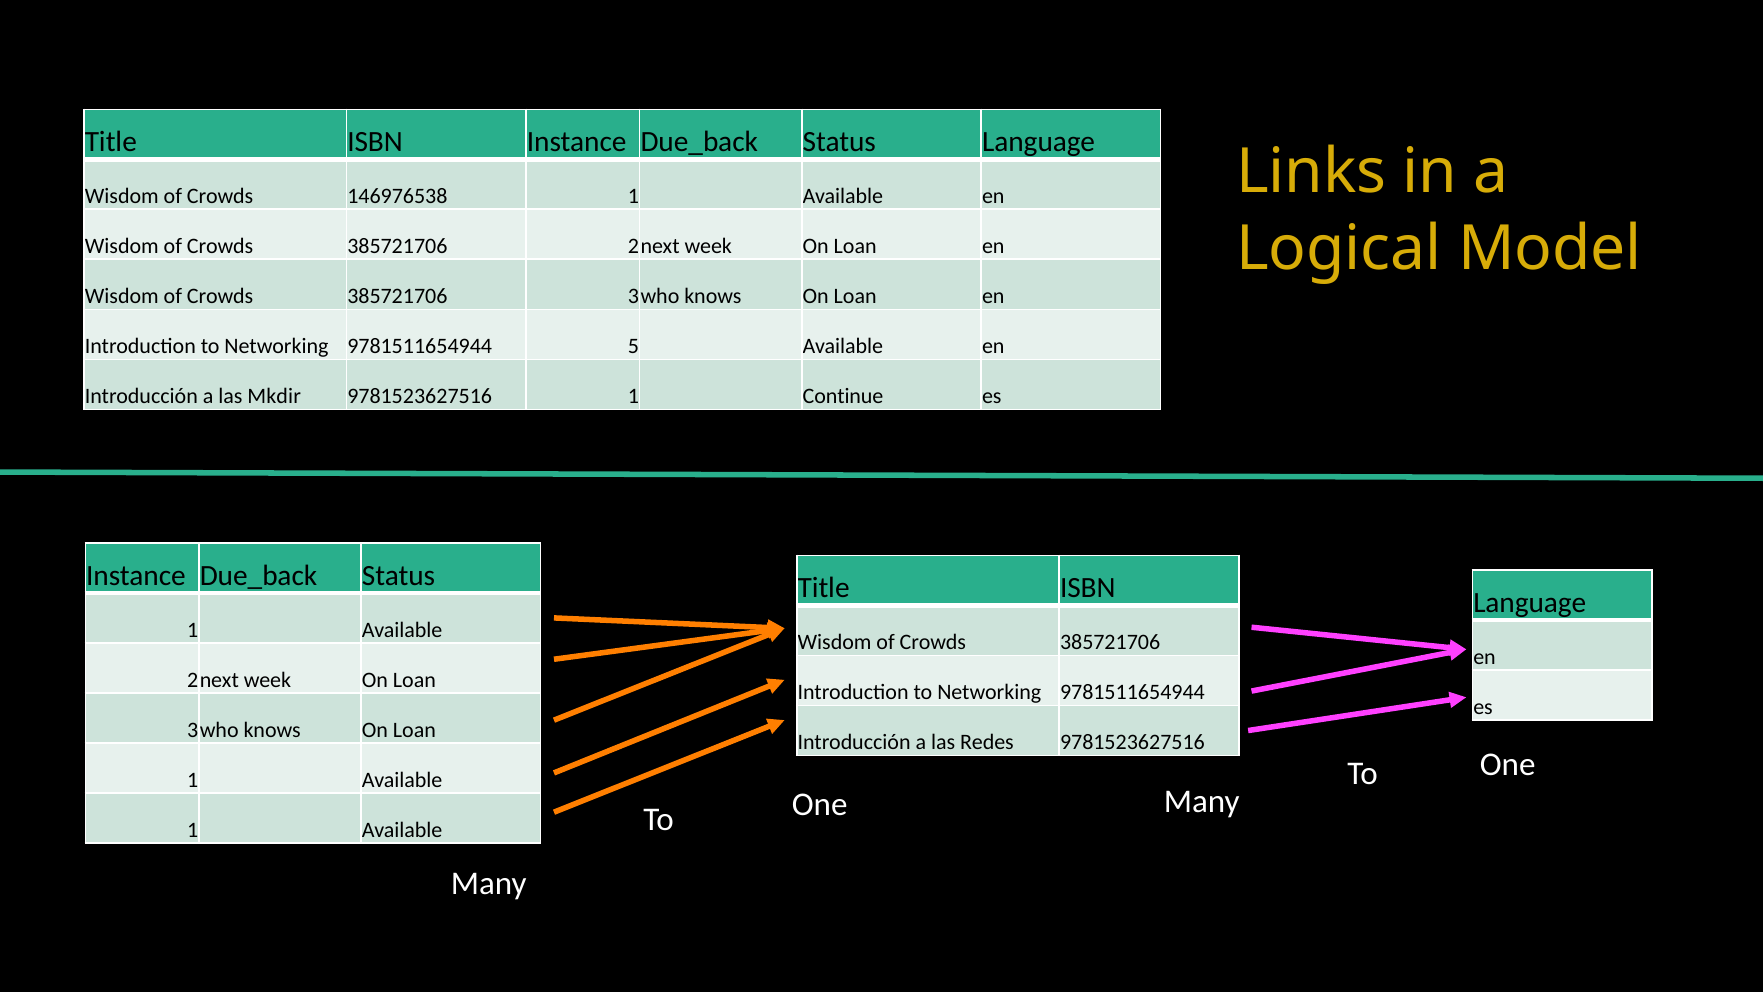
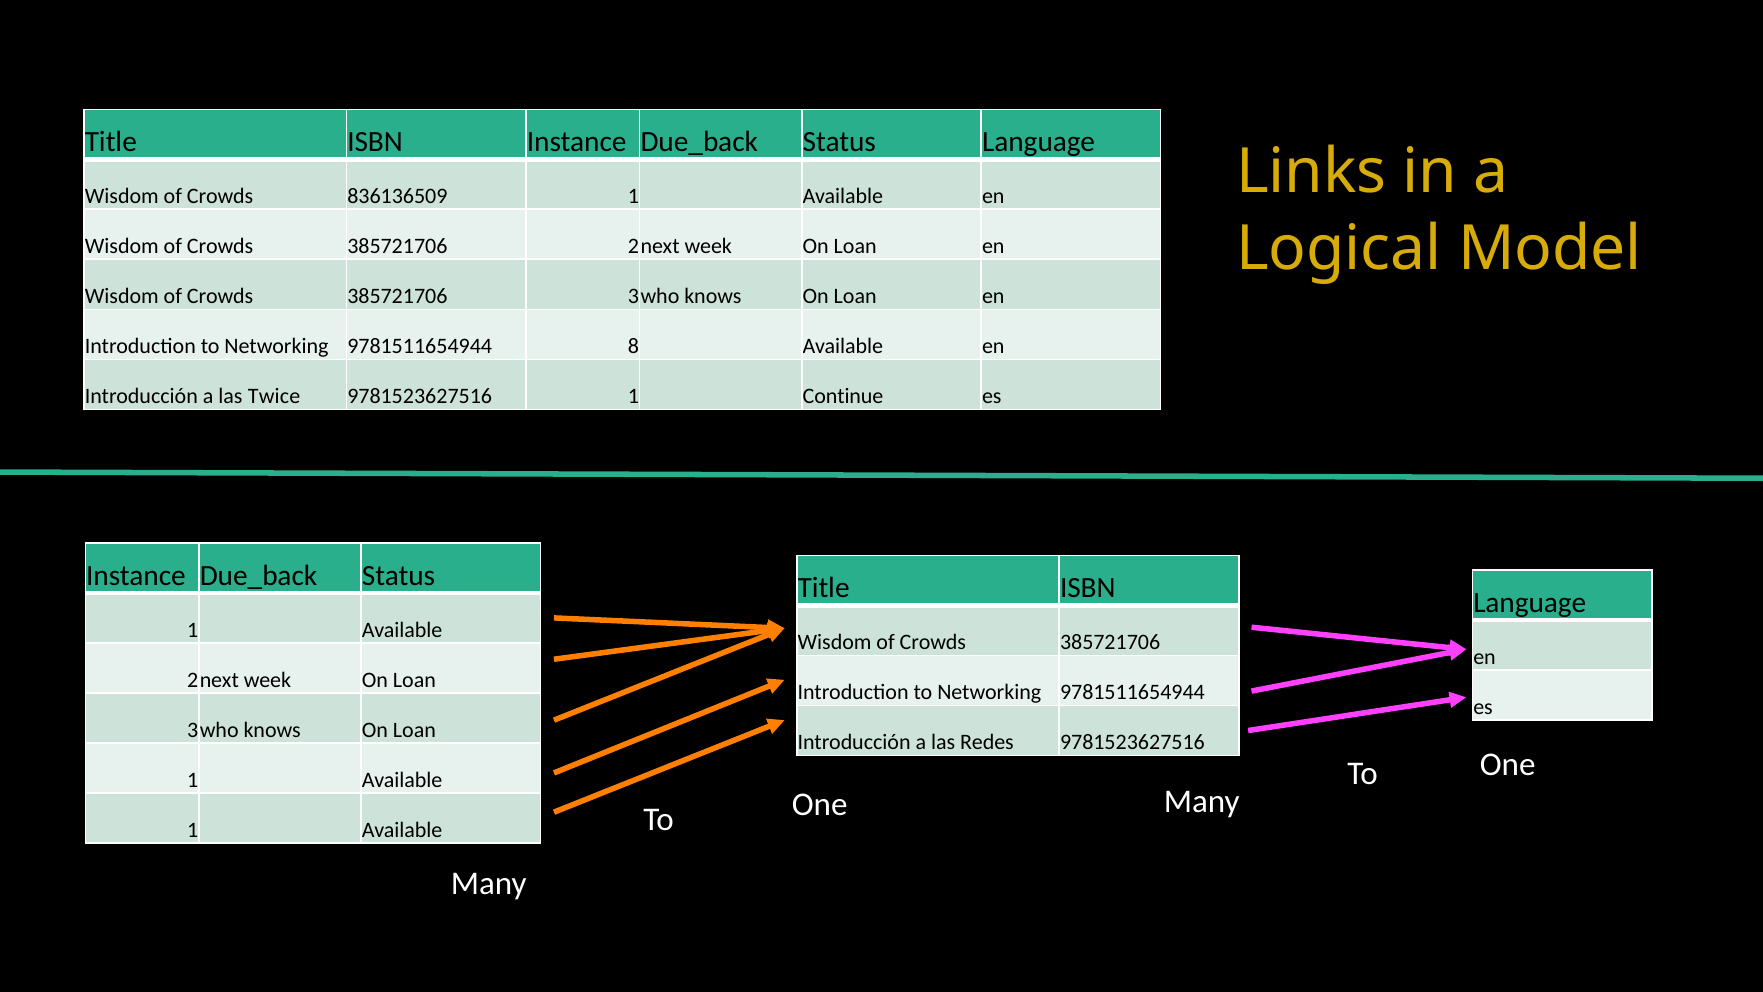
146976538: 146976538 -> 836136509 (397, 196)
5: 5 -> 8 (633, 346)
Mkdir: Mkdir -> Twice (274, 396)
